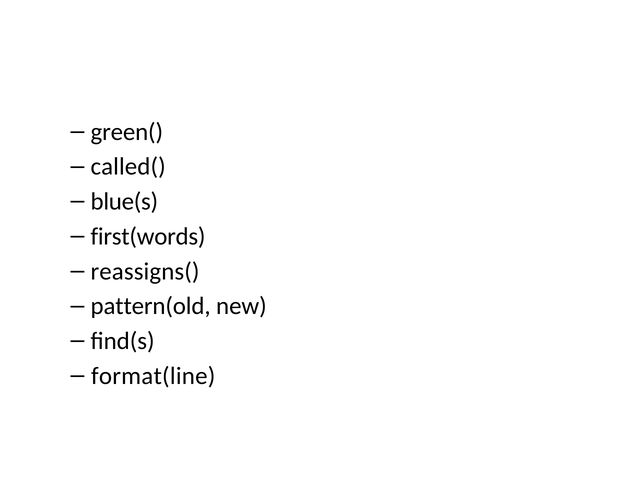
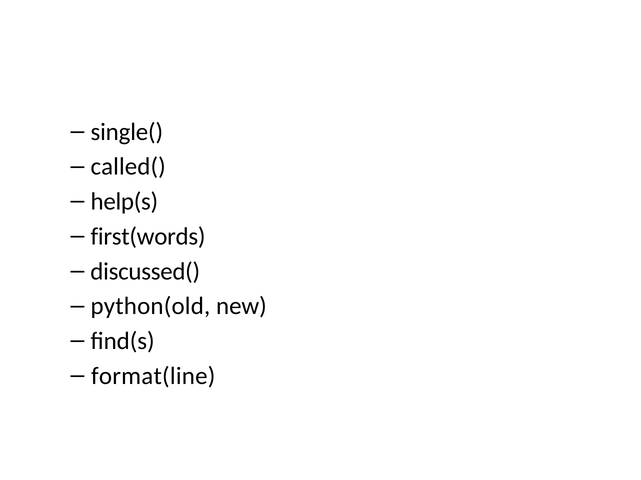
green(: green( -> single( (127, 132)
blue(s: blue(s -> help(s (124, 202)
reassigns(: reassigns( -> discussed( (145, 272)
pattern(old: pattern(old -> python(old (150, 307)
